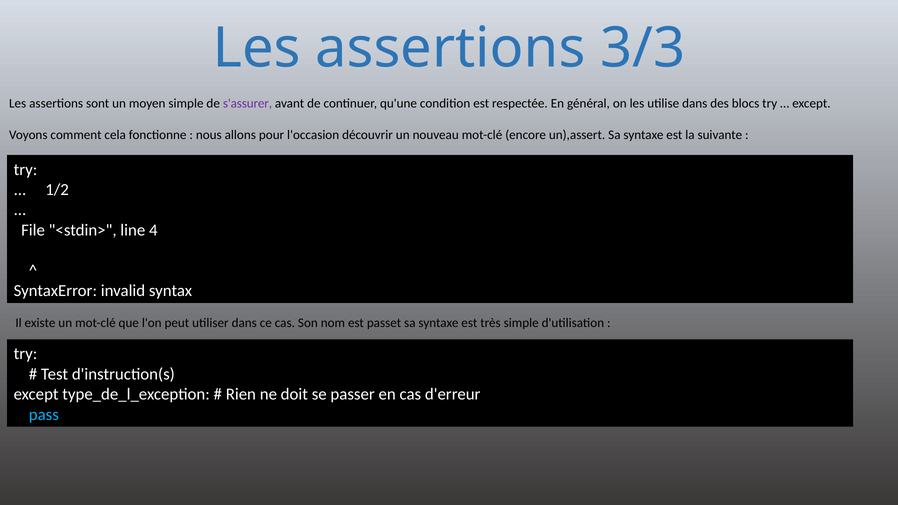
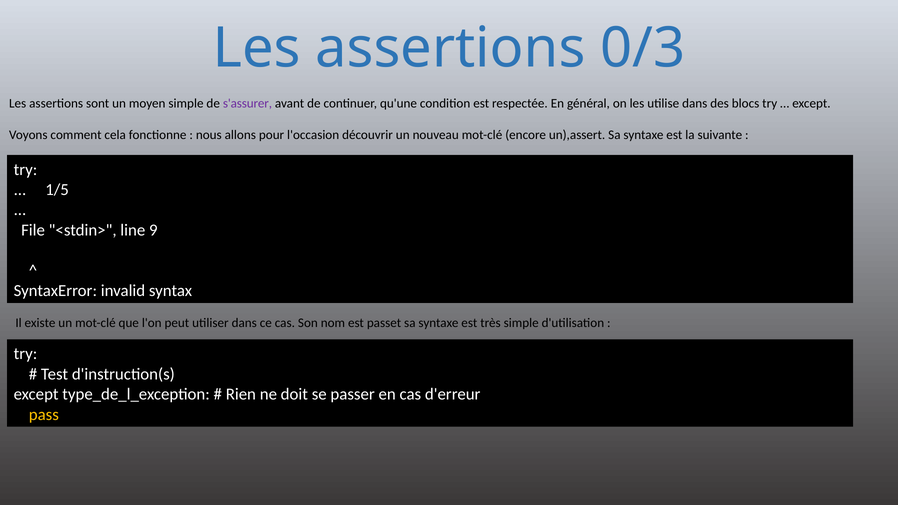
3/3: 3/3 -> 0/3 (643, 48)
1/2: 1/2 -> 1/5 (57, 190)
4: 4 -> 9 (153, 230)
pass colour: light blue -> yellow (44, 415)
